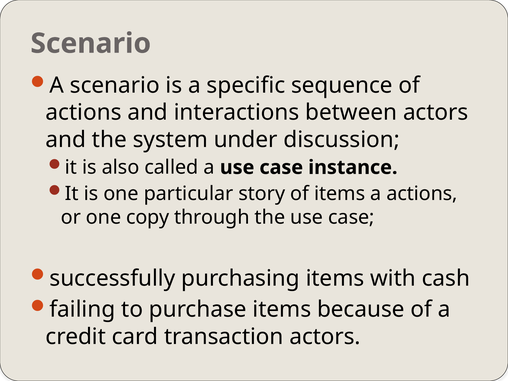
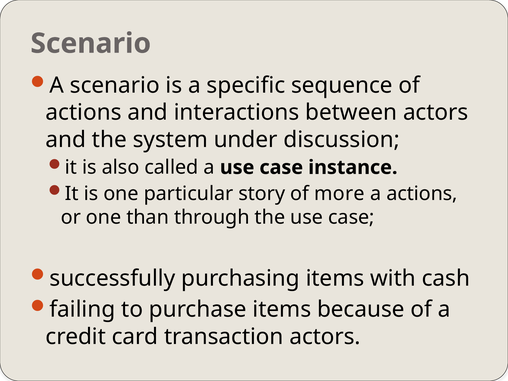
of items: items -> more (339, 194)
copy: copy -> than (148, 217)
